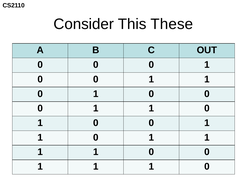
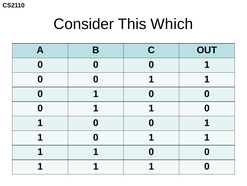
These: These -> Which (172, 24)
